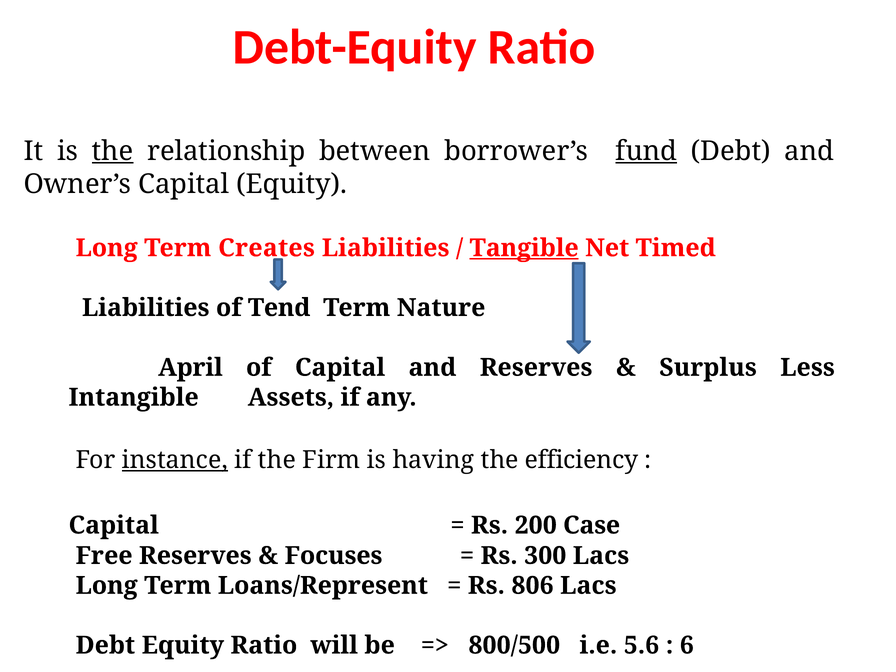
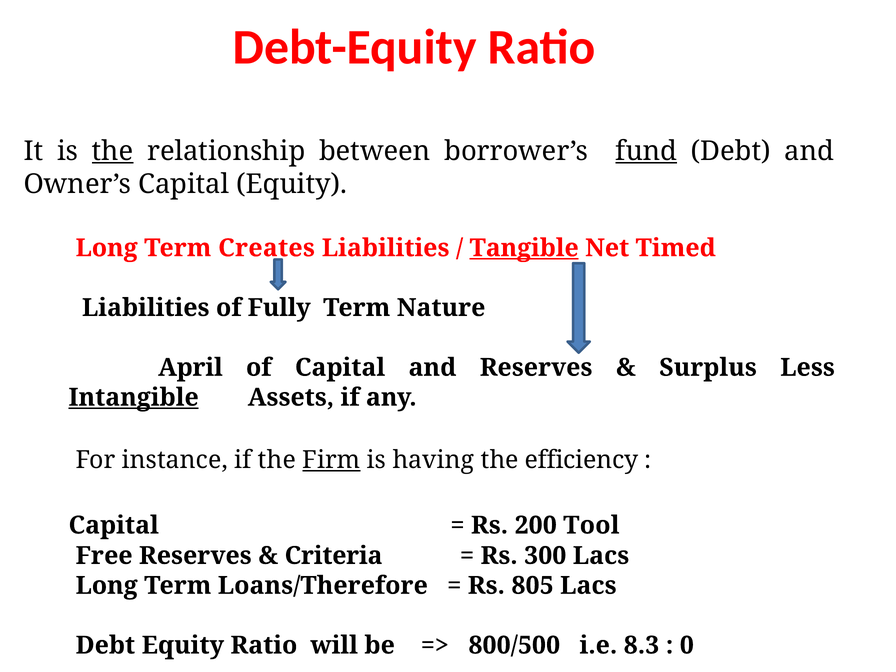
Tend: Tend -> Fully (279, 308)
Intangible underline: none -> present (134, 397)
instance underline: present -> none (175, 460)
Firm underline: none -> present (331, 460)
Case: Case -> Tool (591, 525)
Focuses: Focuses -> Criteria (334, 556)
Loans/Represent: Loans/Represent -> Loans/Therefore (323, 586)
806: 806 -> 805 (533, 586)
5.6: 5.6 -> 8.3 (641, 645)
6: 6 -> 0 (687, 645)
